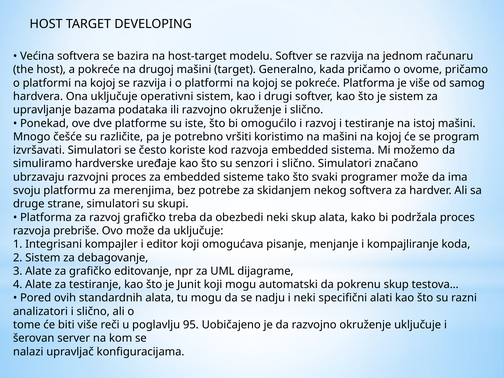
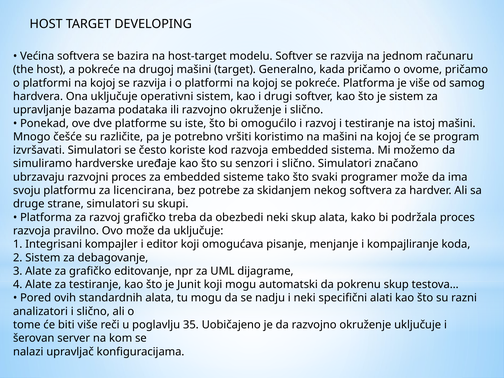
merenjima: merenjima -> licencirana (144, 191)
prebriše: prebriše -> pravilno (76, 231)
95: 95 -> 35 (191, 325)
